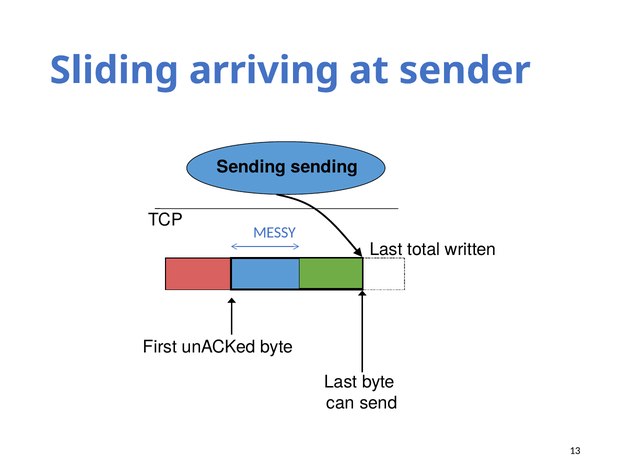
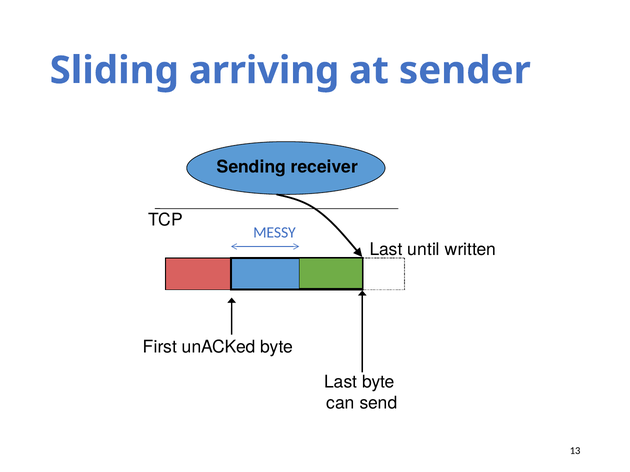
Sending sending: sending -> receiver (324, 167)
total: total -> until (424, 250)
